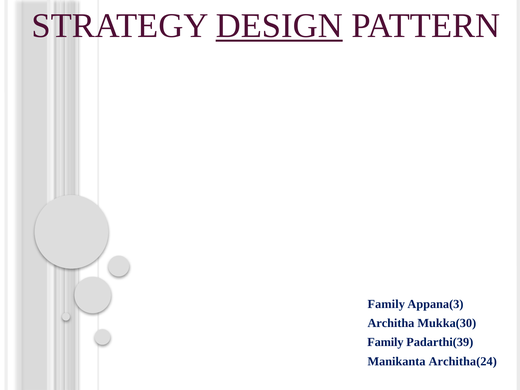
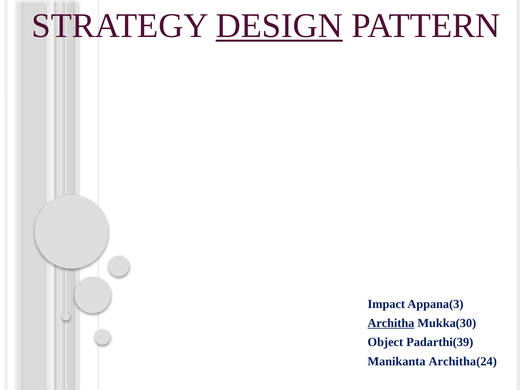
Family: Family -> Impact (386, 304)
Architha underline: none -> present (391, 323)
Family: Family -> Object (385, 342)
